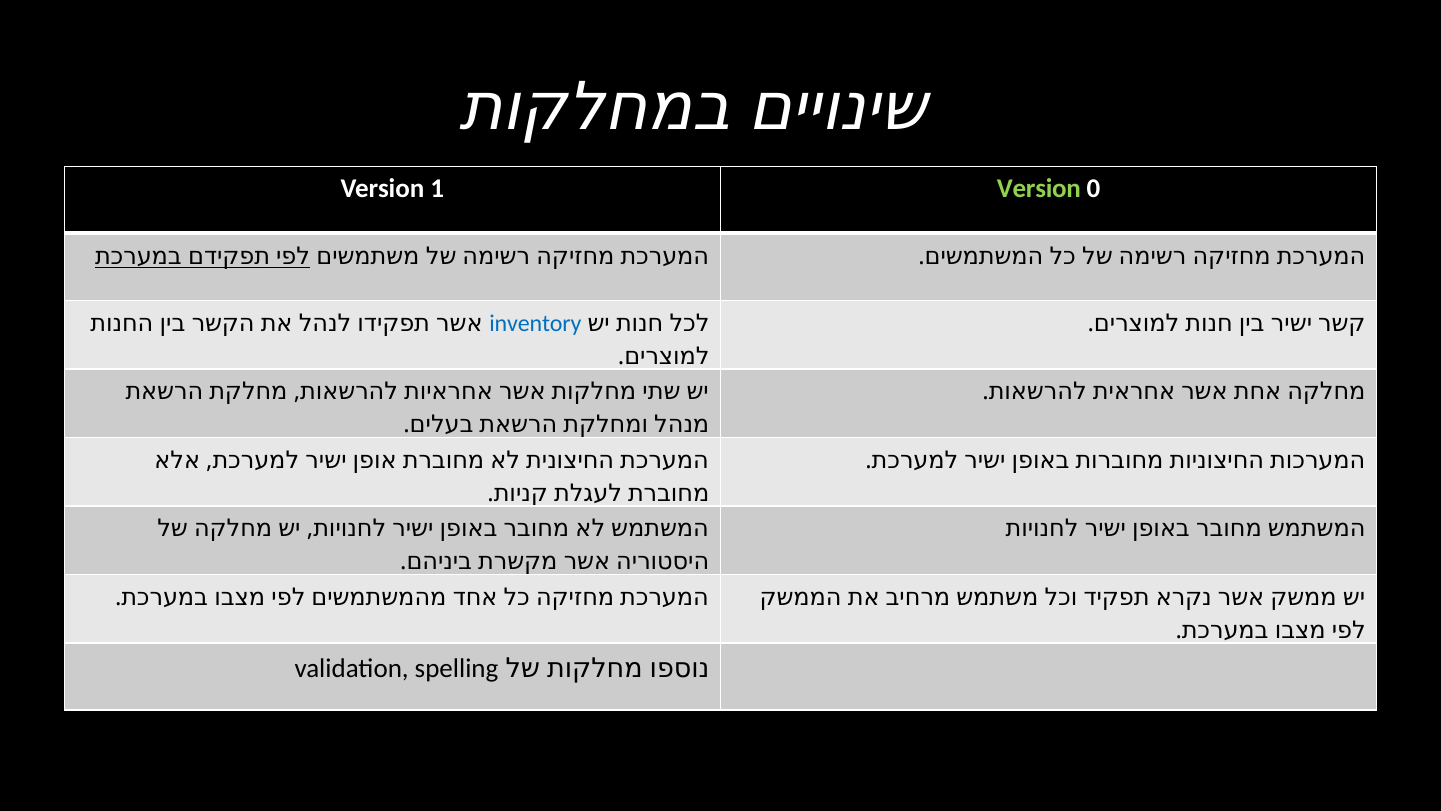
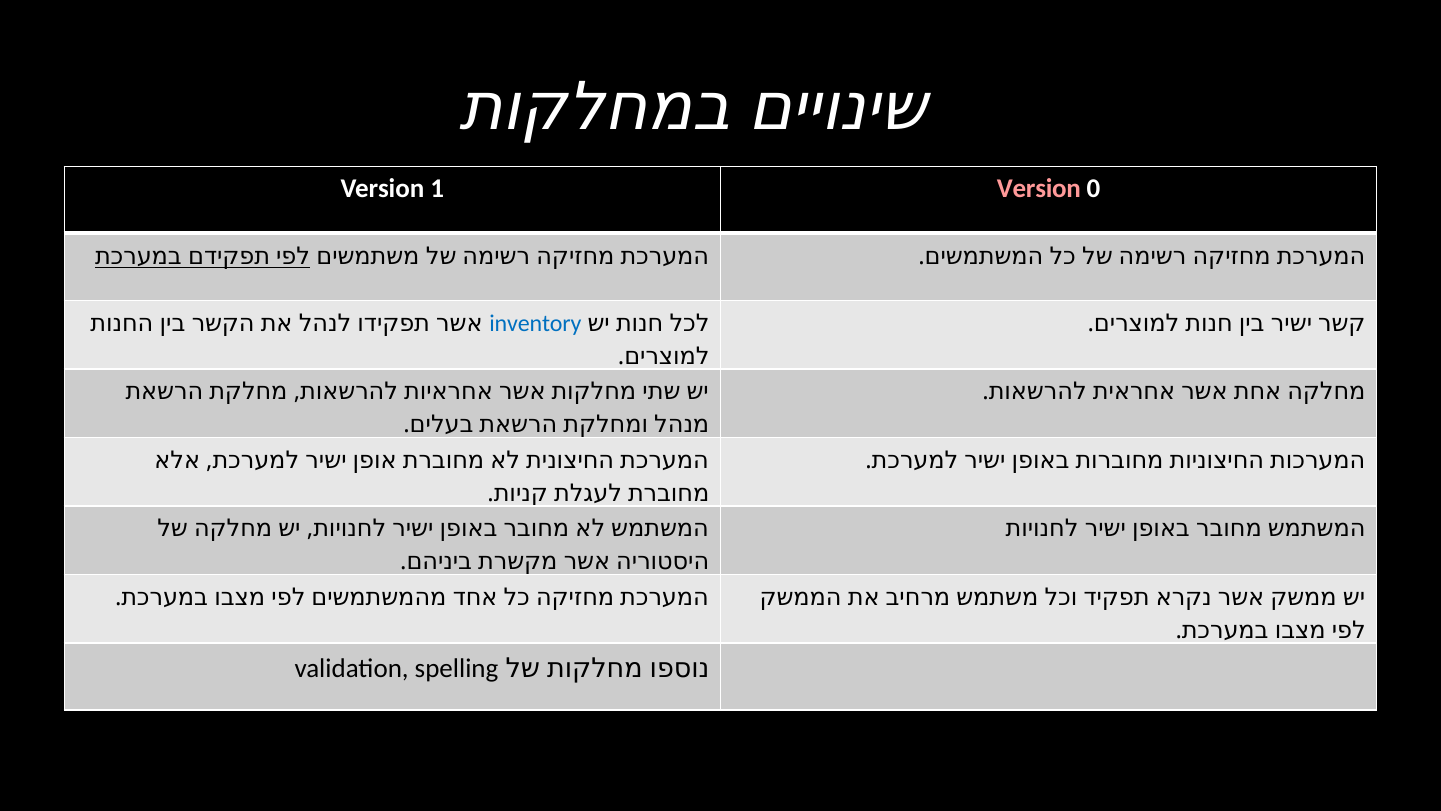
Version colour: light green -> pink (1039, 189)
